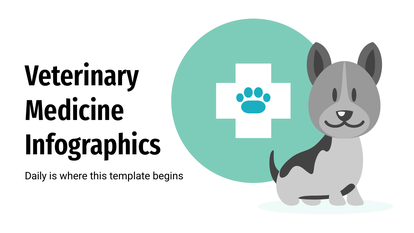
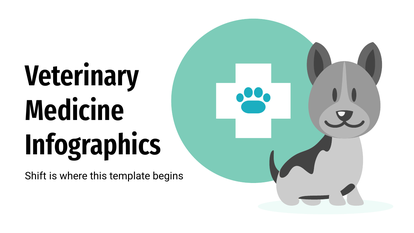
Daily: Daily -> Shift (36, 176)
